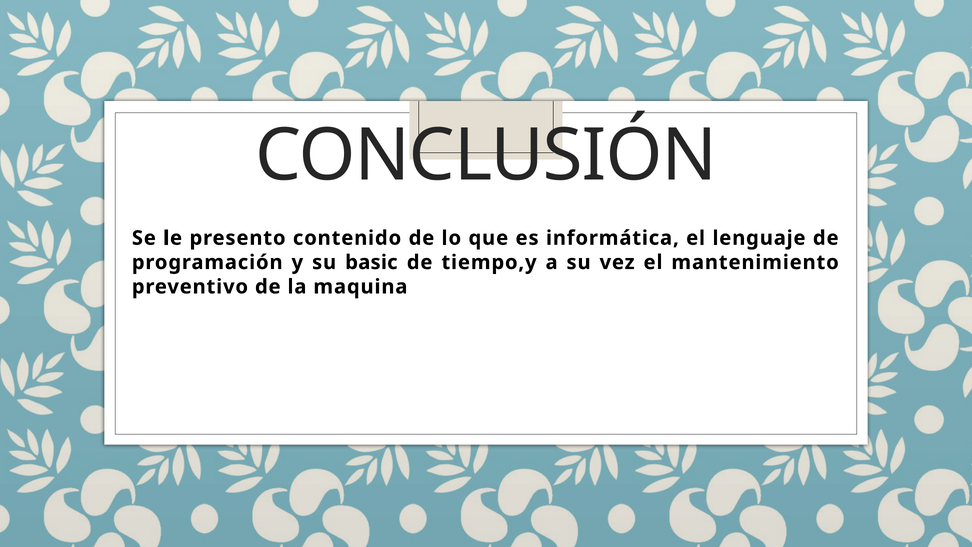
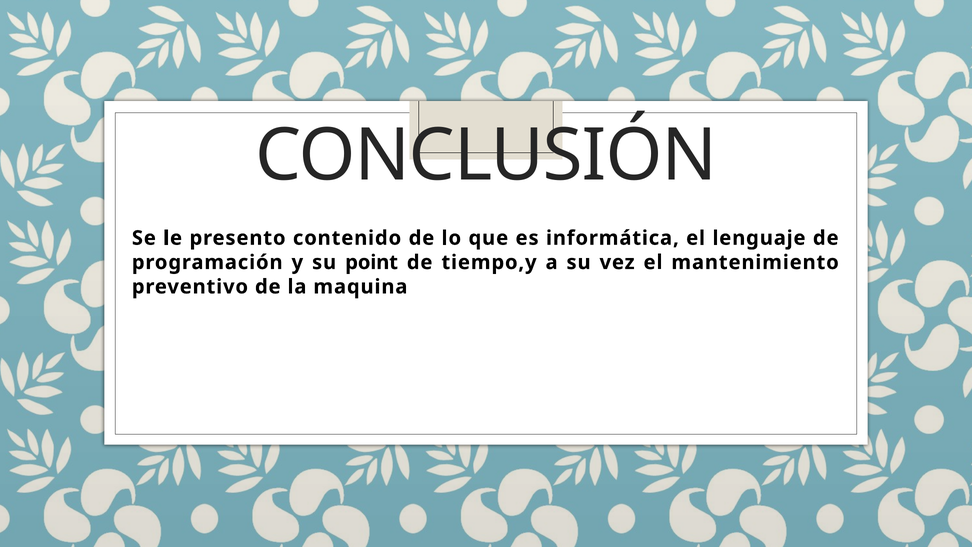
basic: basic -> point (372, 262)
